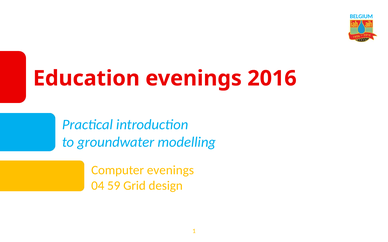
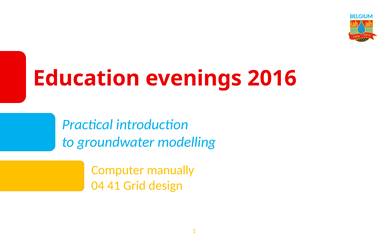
Computer evenings: evenings -> manually (171, 170)
59: 59 -> 41 (114, 186)
